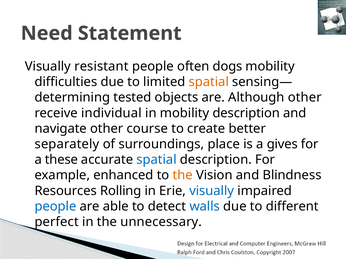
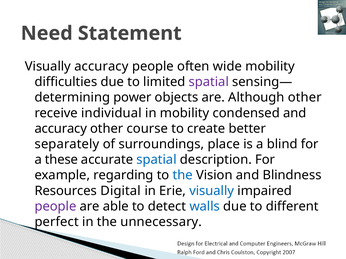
Visually resistant: resistant -> accuracy (101, 66)
dogs: dogs -> wide (227, 66)
spatial colour: orange -> purple (209, 82)
tested: tested -> power (132, 98)
mobility description: description -> condensed (246, 113)
navigate: navigate -> accuracy (61, 129)
gives: gives -> blind (282, 144)
enhanced: enhanced -> regarding (123, 176)
the colour: orange -> blue (183, 176)
Rolling: Rolling -> Digital (121, 191)
people colour: blue -> purple (55, 207)
